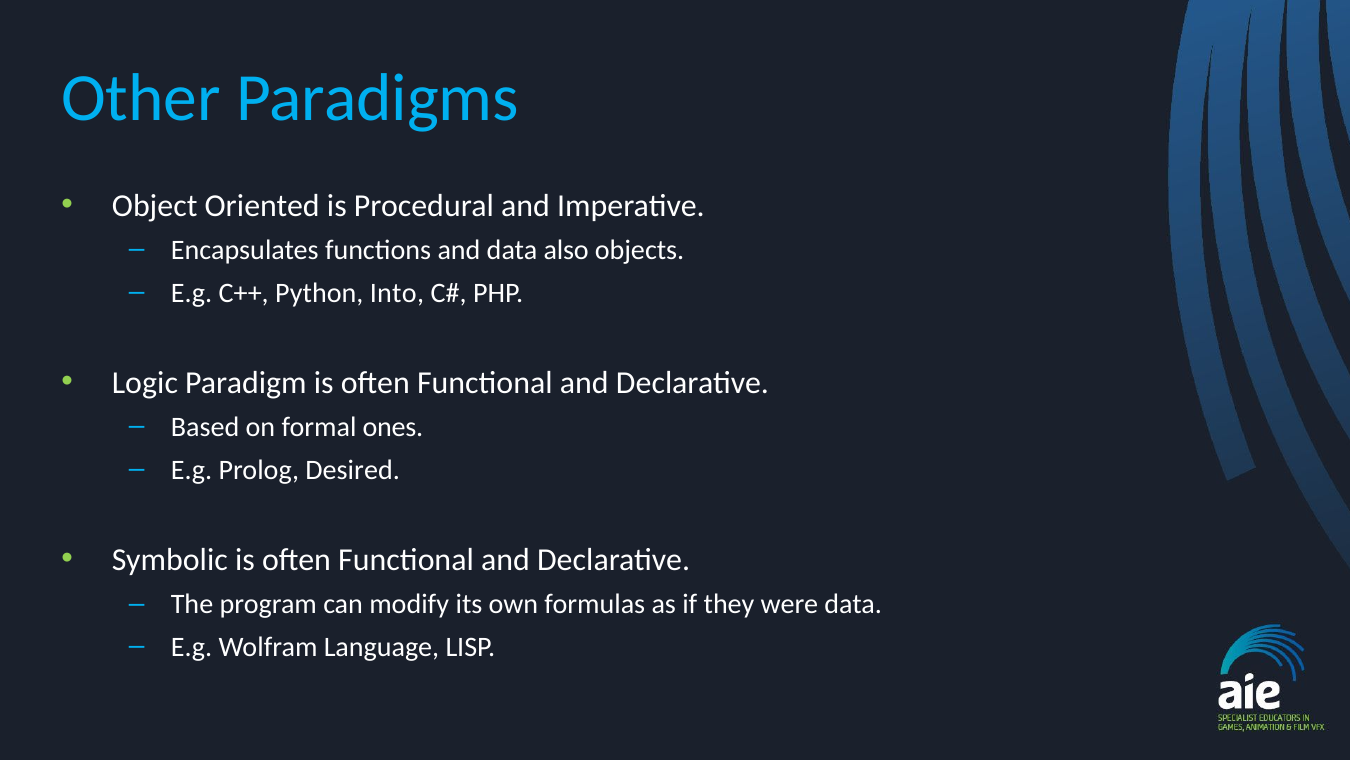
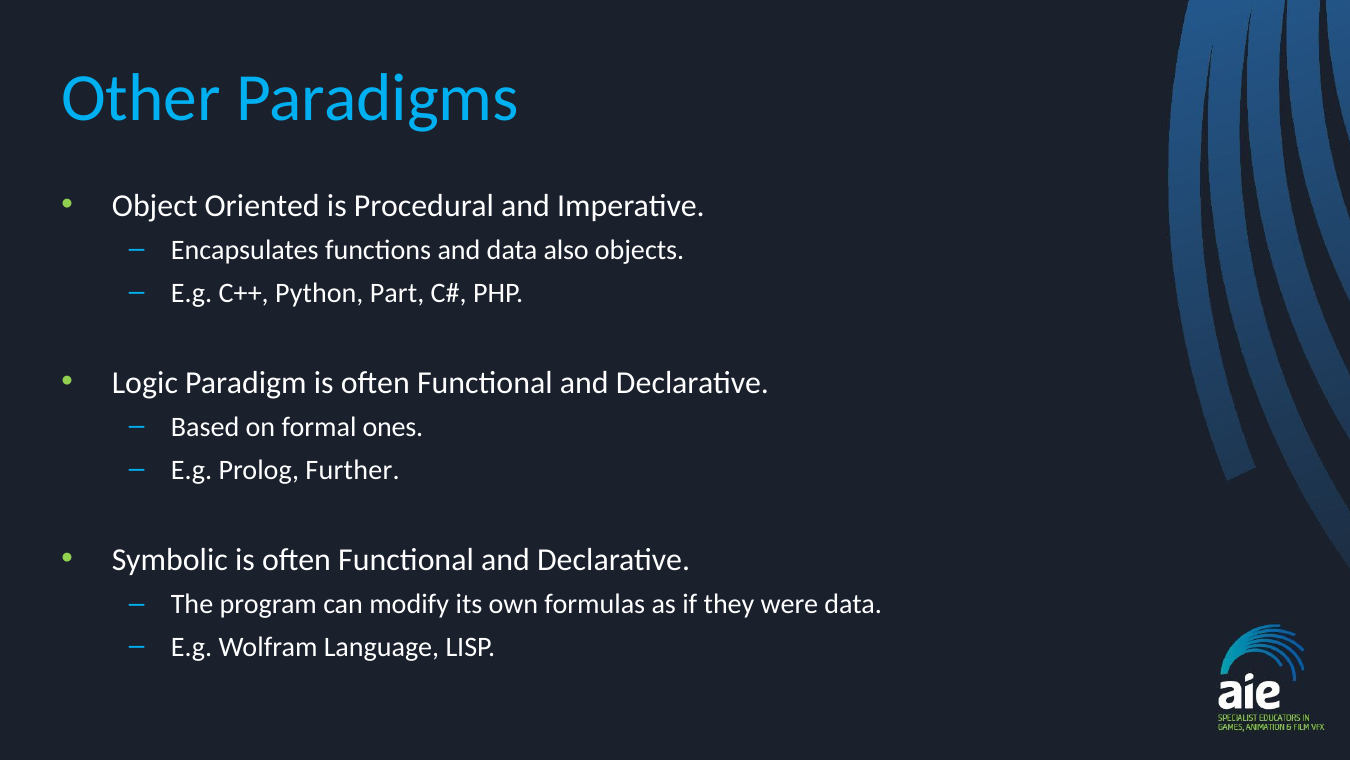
Into: Into -> Part (397, 293)
Desired: Desired -> Further (353, 470)
